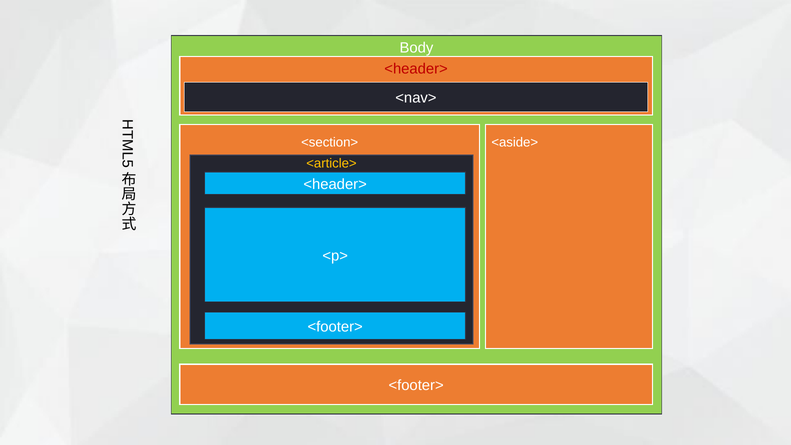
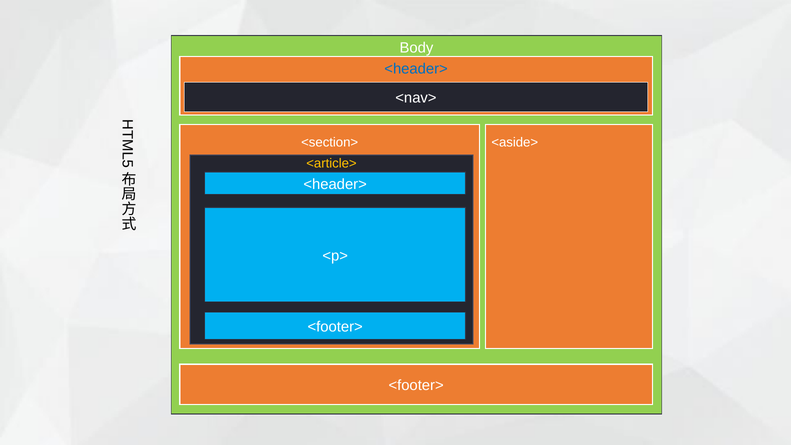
<header> colour: red -> blue (416, 69)
